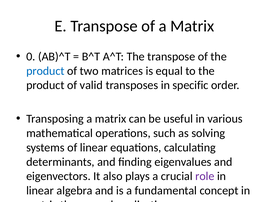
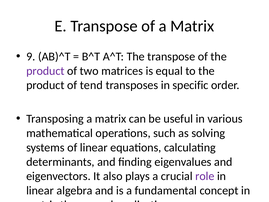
0: 0 -> 9 (31, 56)
product colour: blue -> purple (45, 71)
valid: valid -> tend (91, 85)
